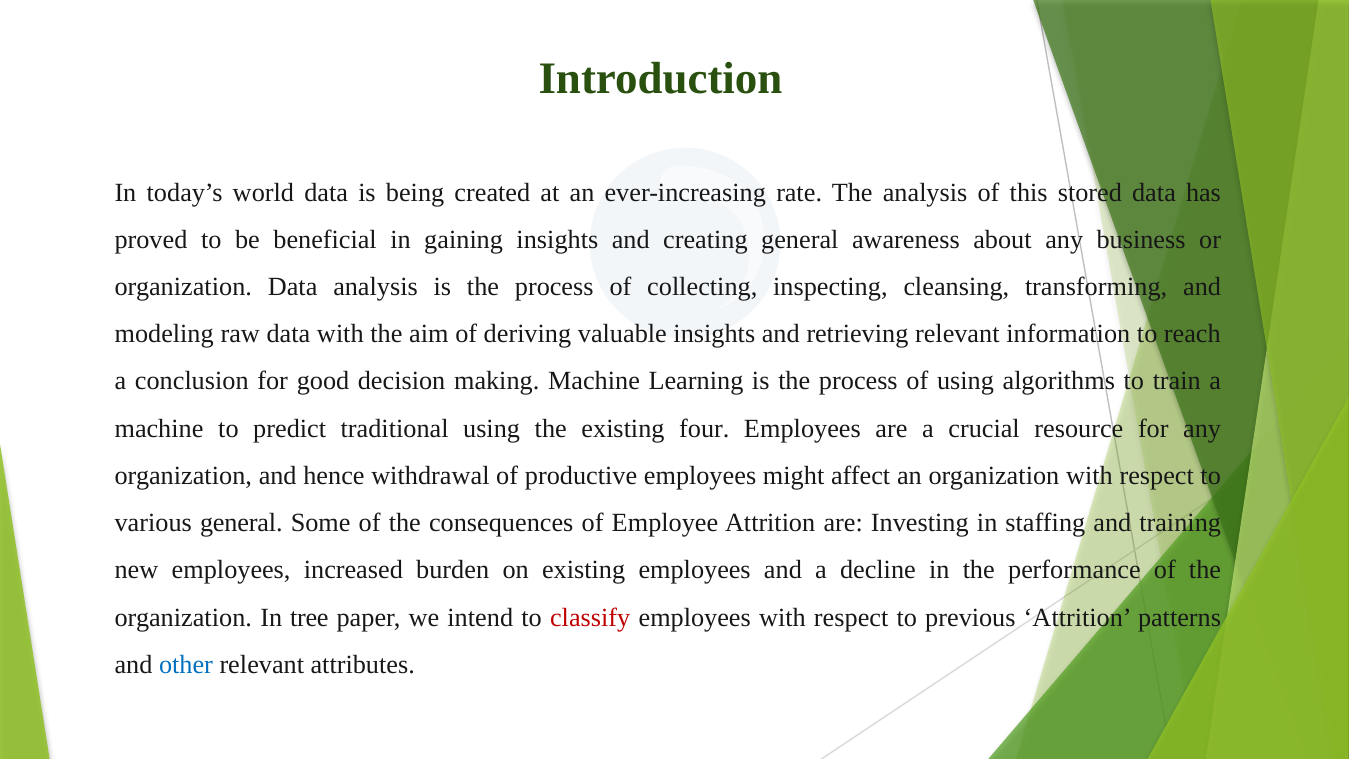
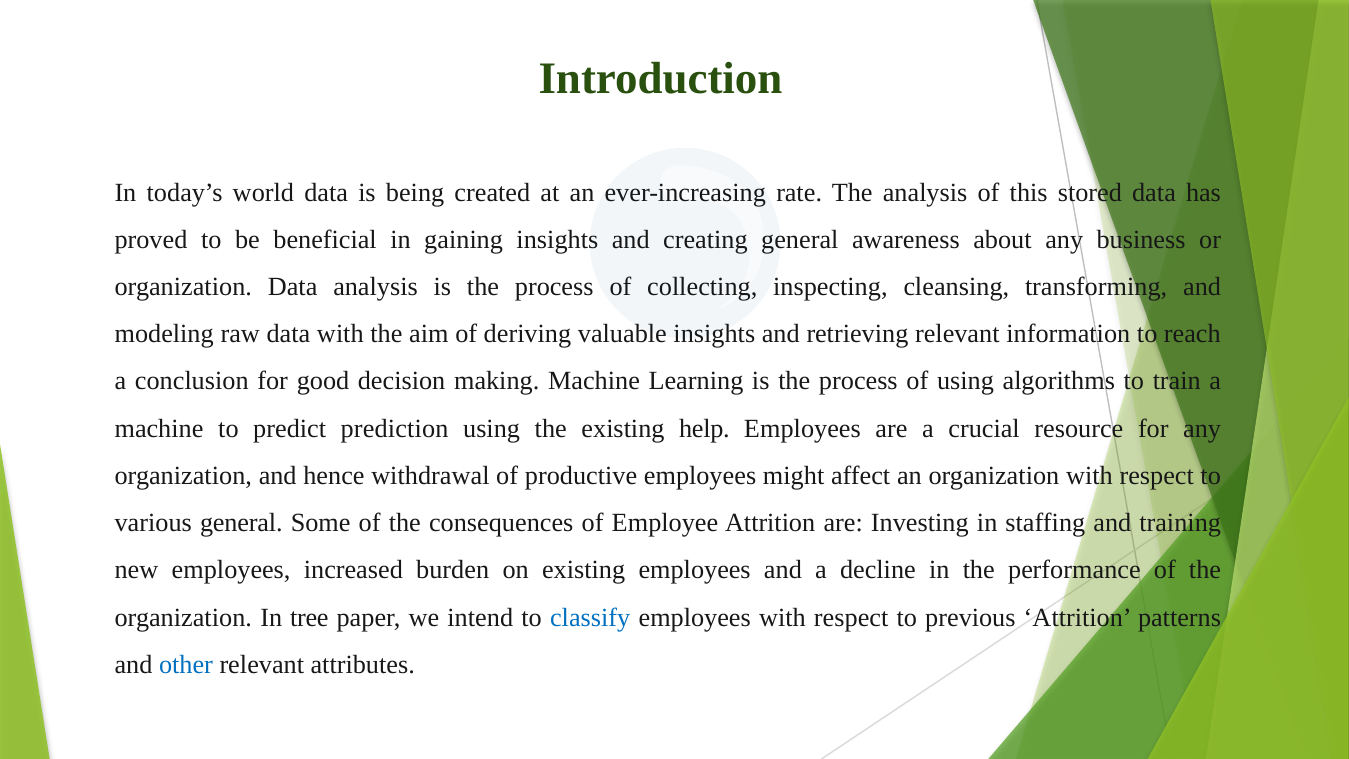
traditional: traditional -> prediction (395, 428)
four: four -> help (704, 428)
classify colour: red -> blue (590, 617)
